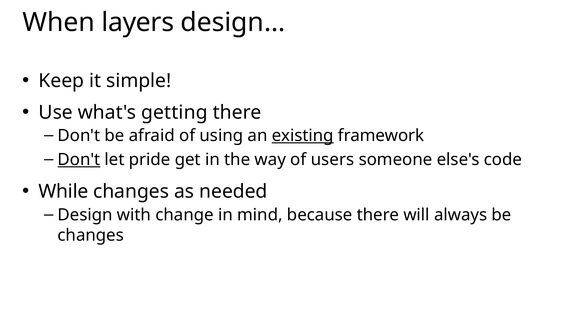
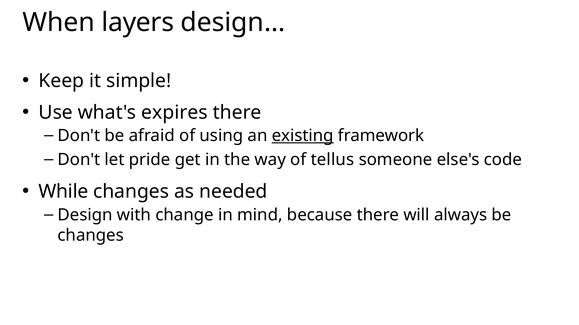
getting: getting -> expires (174, 113)
Don't underline: present -> none (79, 160)
users: users -> tellus (332, 160)
